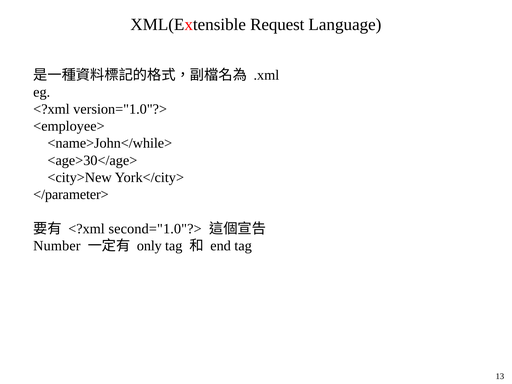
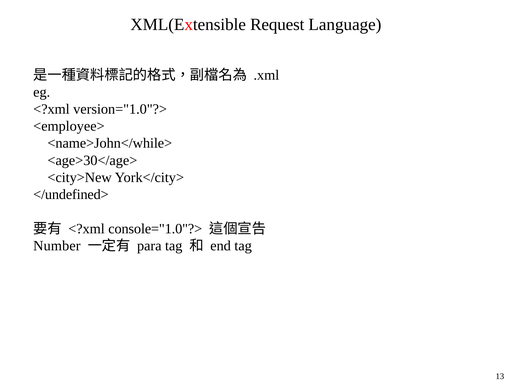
</parameter>: </parameter> -> </undefined> (71, 195)
second="1.0"?>: second="1.0"?> -> console="1.0"?> (155, 229)
only: only -> para (149, 246)
